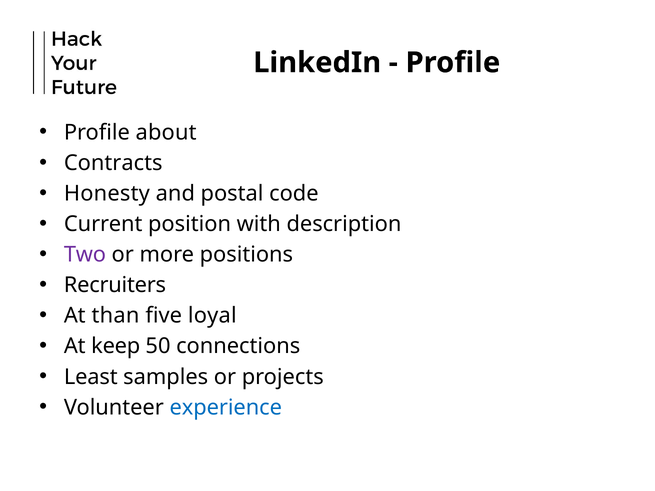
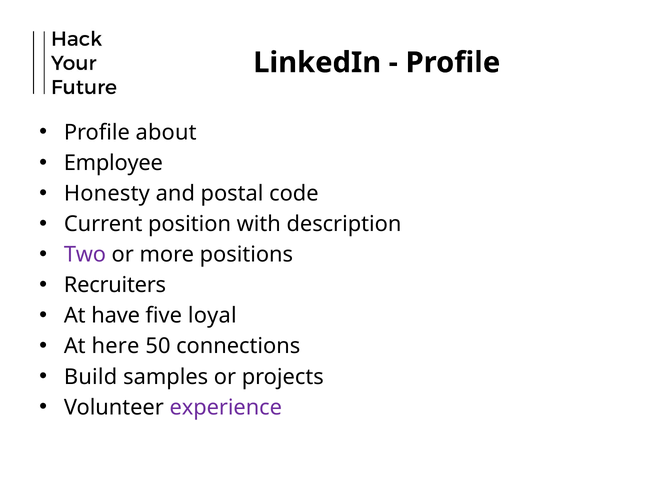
Contracts: Contracts -> Employee (113, 163)
than: than -> have (116, 316)
keep: keep -> here (116, 346)
Least: Least -> Build (91, 377)
experience colour: blue -> purple (226, 408)
